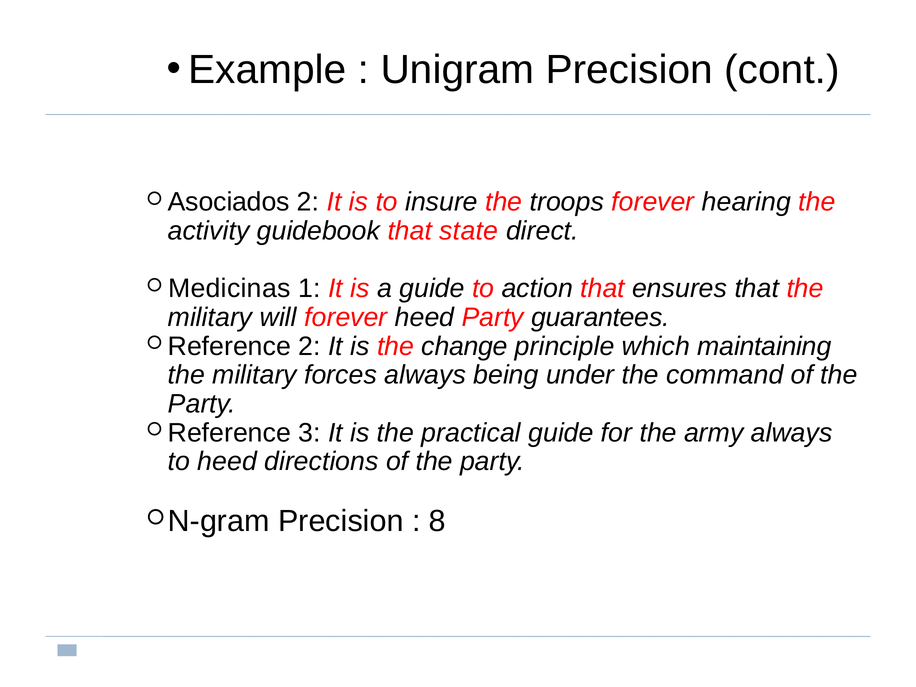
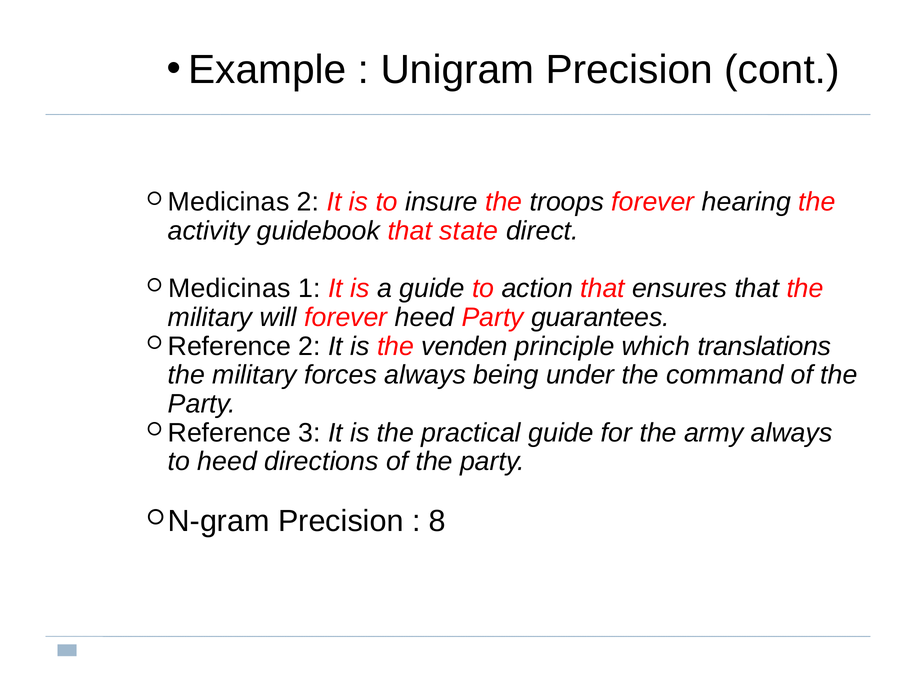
Asociados: Asociados -> Medicinas (229, 202)
change: change -> venden (465, 346)
maintaining: maintaining -> translations (764, 346)
